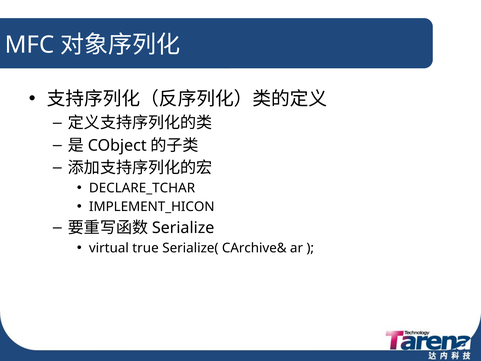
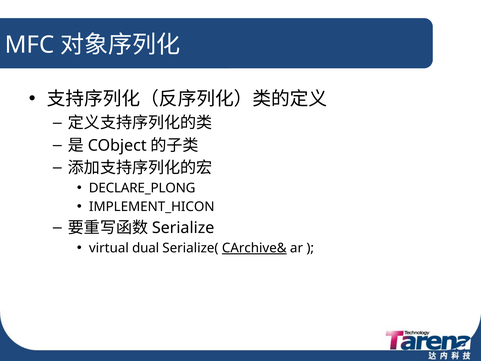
DECLARE_TCHAR: DECLARE_TCHAR -> DECLARE_PLONG (142, 188)
true: true -> dual (146, 248)
CArchive& underline: none -> present (254, 248)
